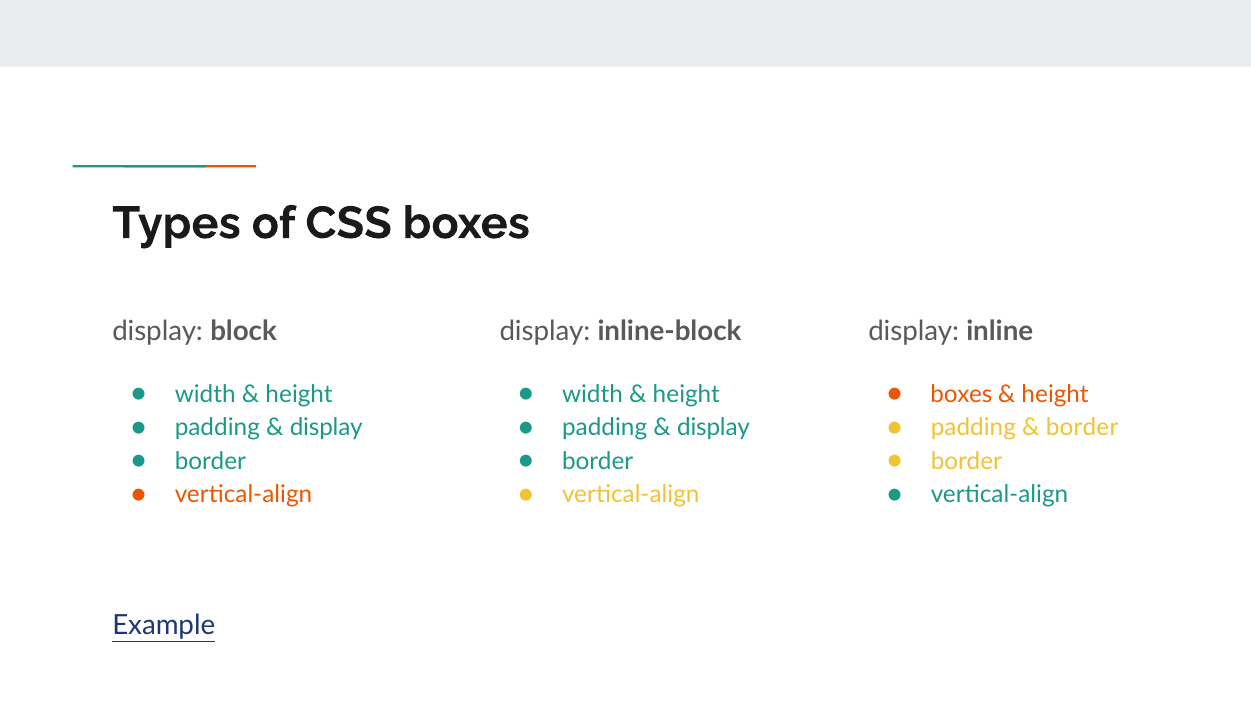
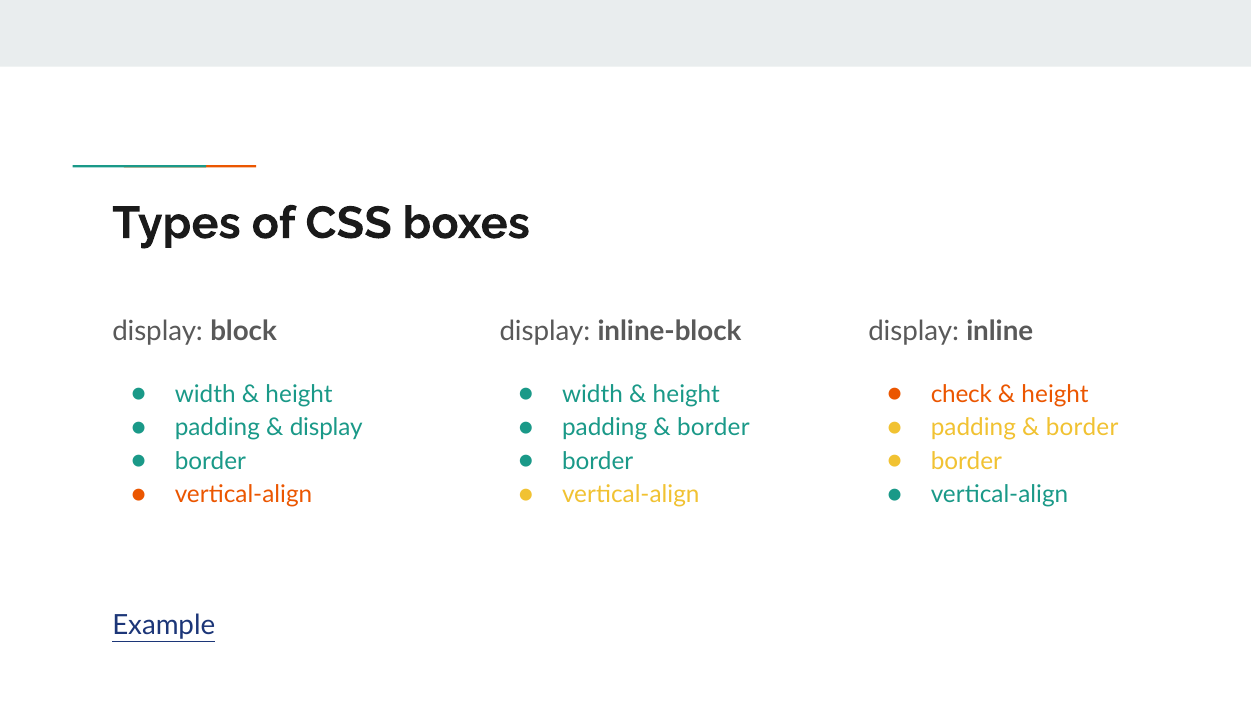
boxes: boxes -> check (961, 394)
display: display -> border (713, 428)
